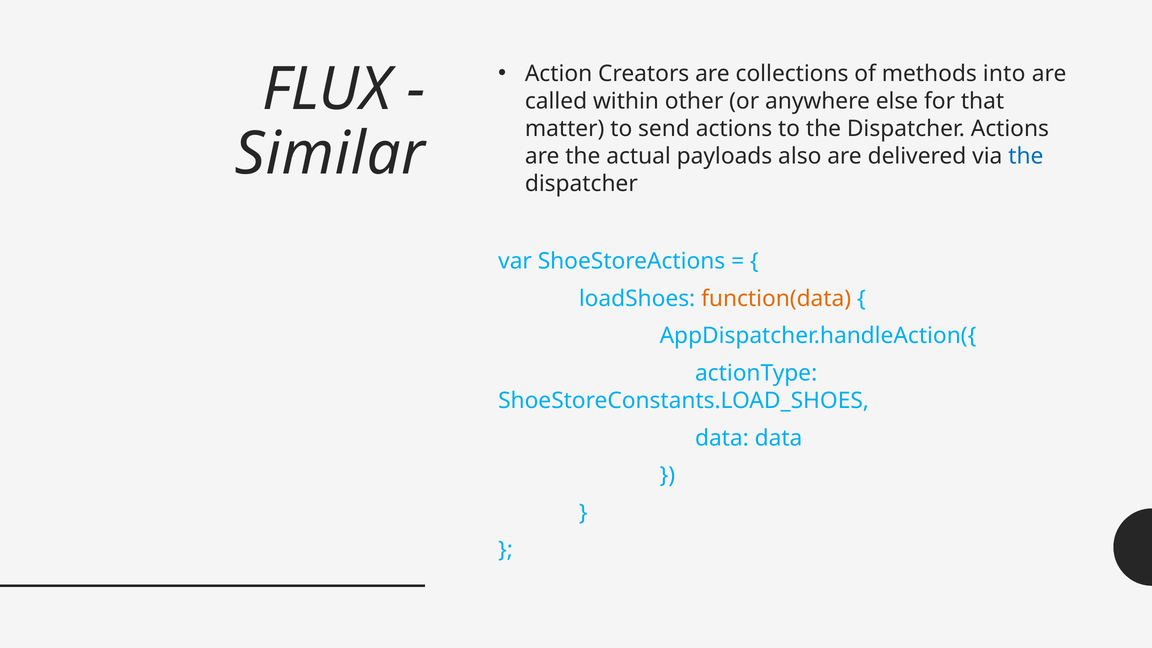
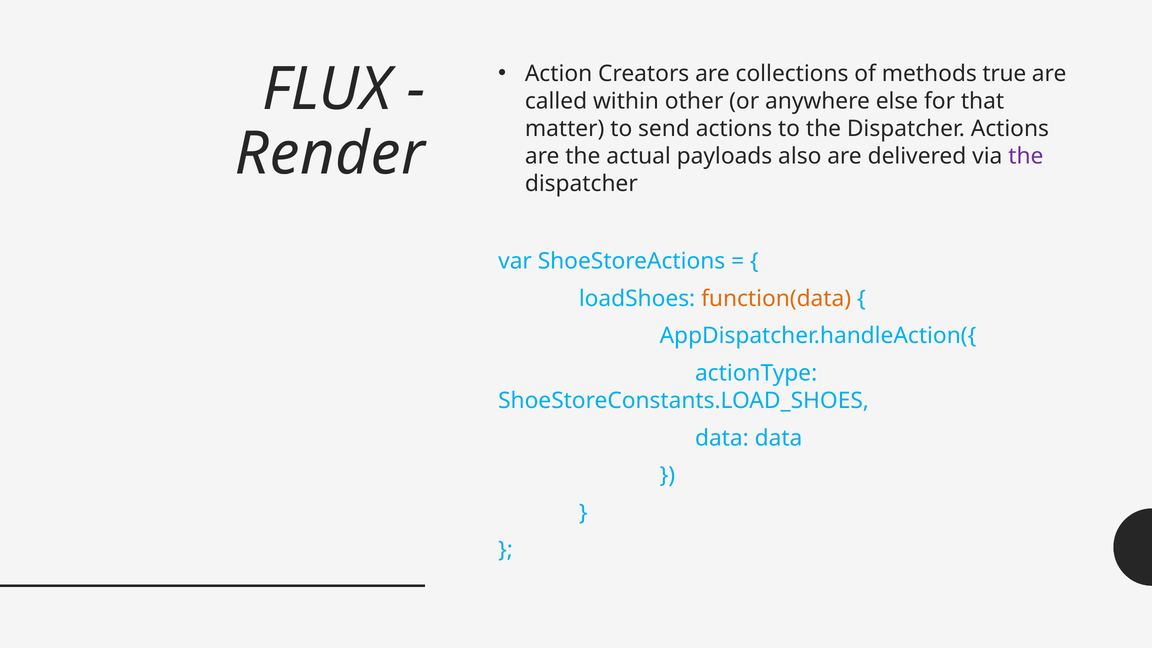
into: into -> true (1004, 74)
Similar: Similar -> Render (330, 154)
the colour: blue -> purple (1026, 156)
